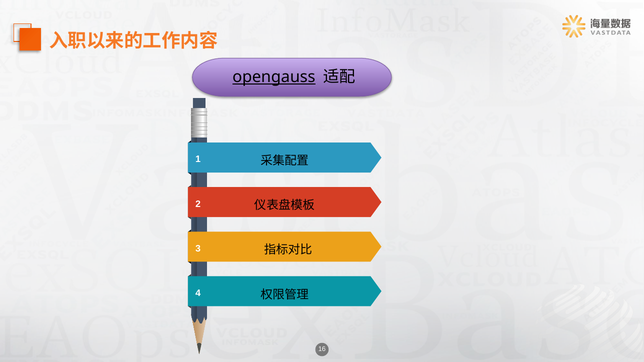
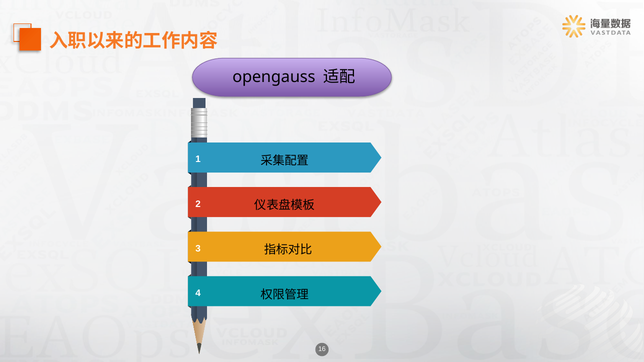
opengauss underline: present -> none (274, 77)
